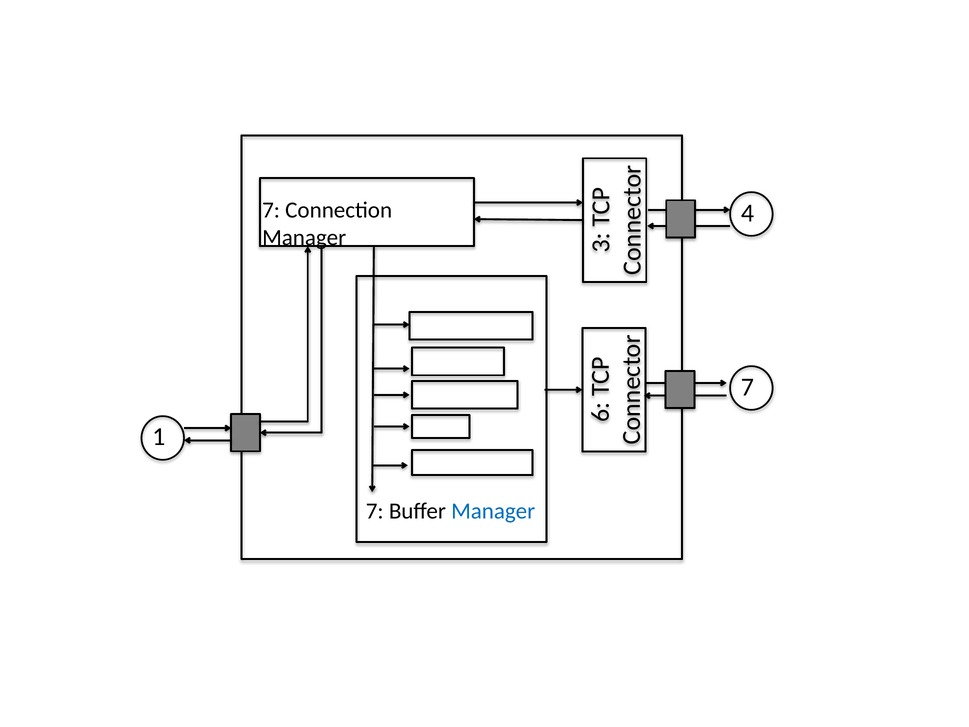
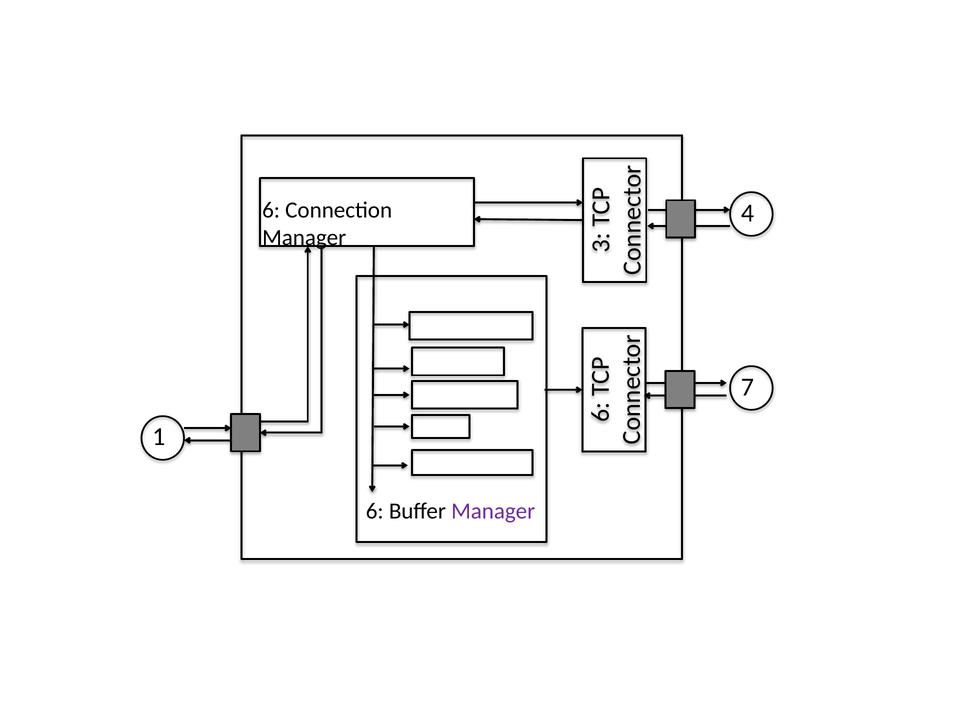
7: 7 -> 6 (271, 210)
7: 7 -> 6 (375, 511)
Manager colour: blue -> purple (493, 511)
